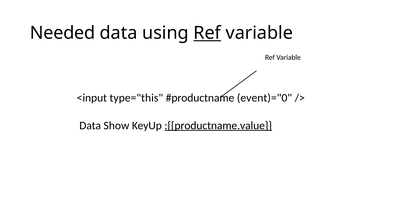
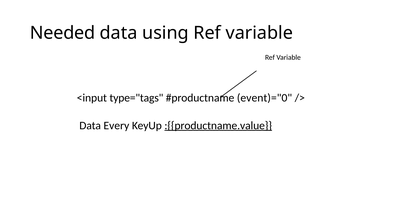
Ref underline: present -> none (207, 33)
type="this: type="this -> type="tags (136, 98)
Show: Show -> Every (116, 126)
